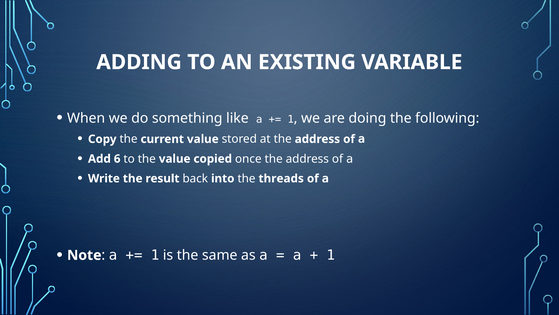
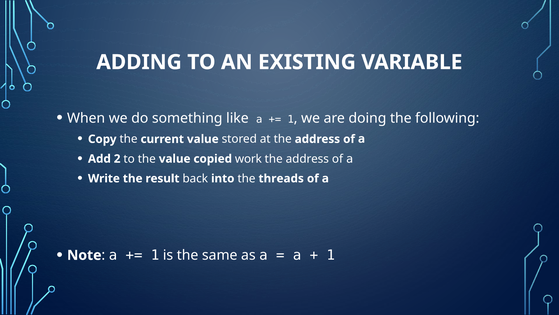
6: 6 -> 2 (117, 159)
once: once -> work (248, 159)
